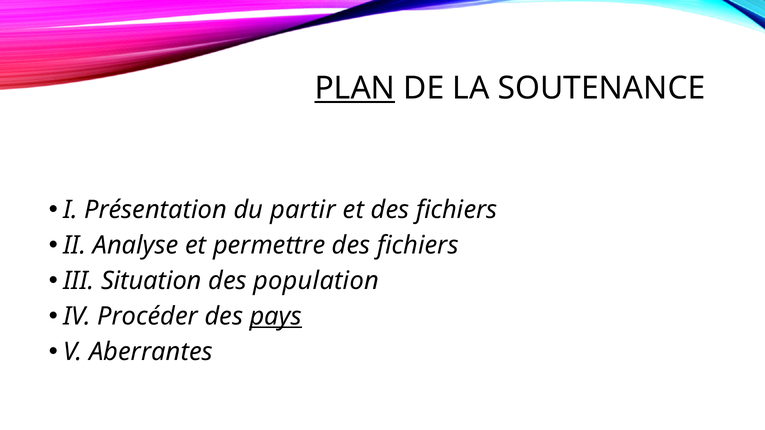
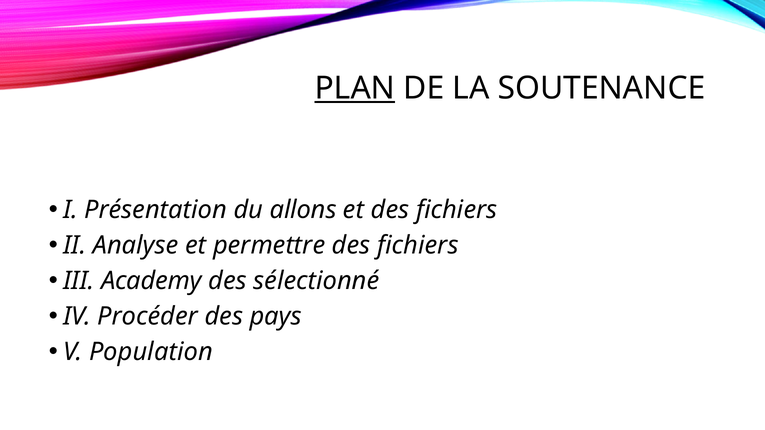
partir: partir -> allons (303, 210)
Situation: Situation -> Academy (151, 281)
population: population -> sélectionné (316, 281)
pays underline: present -> none (276, 317)
Aberrantes: Aberrantes -> Population (151, 352)
